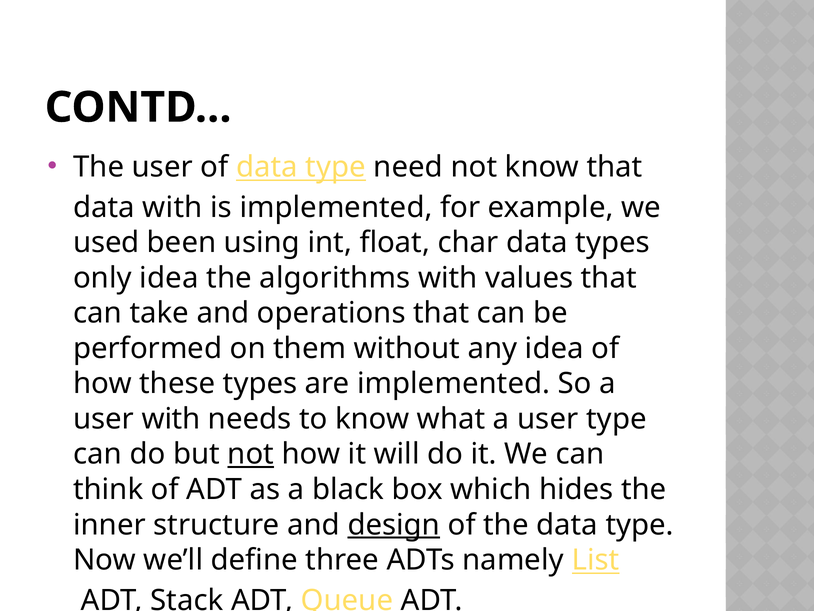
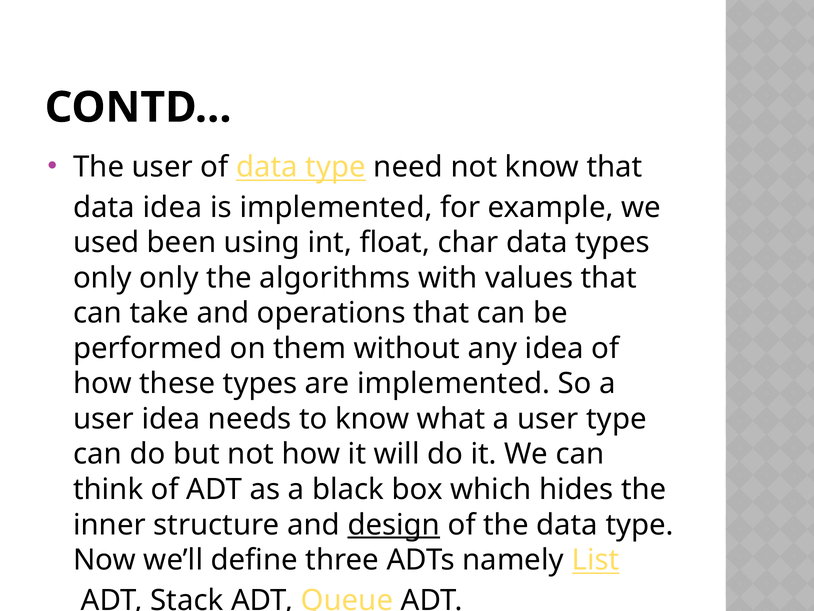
data with: with -> idea (172, 207)
only idea: idea -> only (169, 278)
user with: with -> idea (171, 419)
not underline: present -> none (251, 454)
